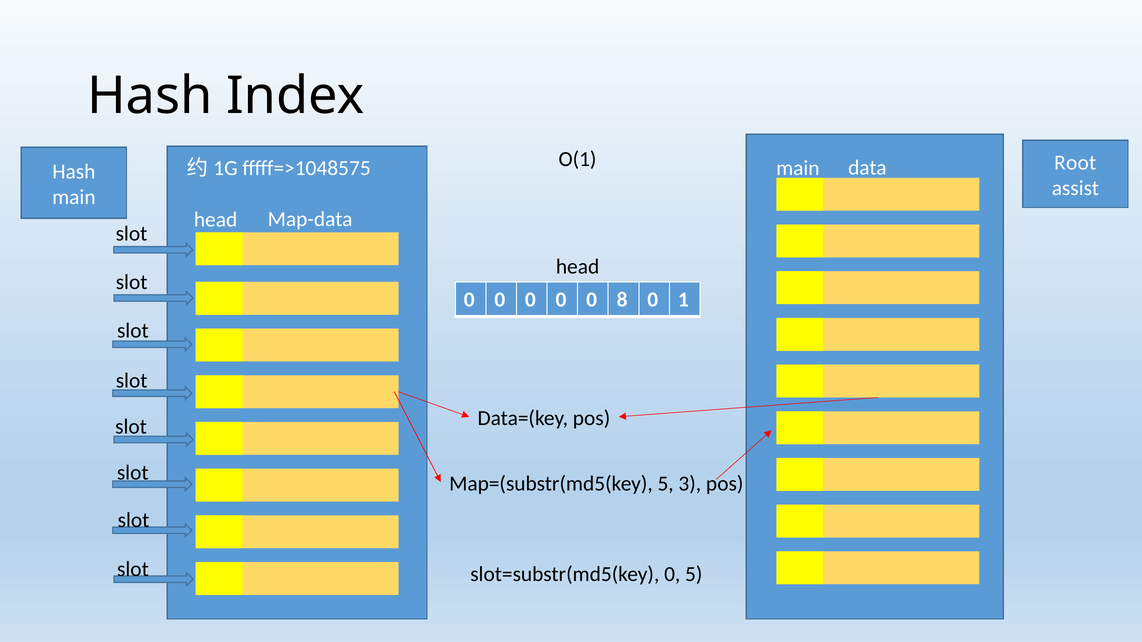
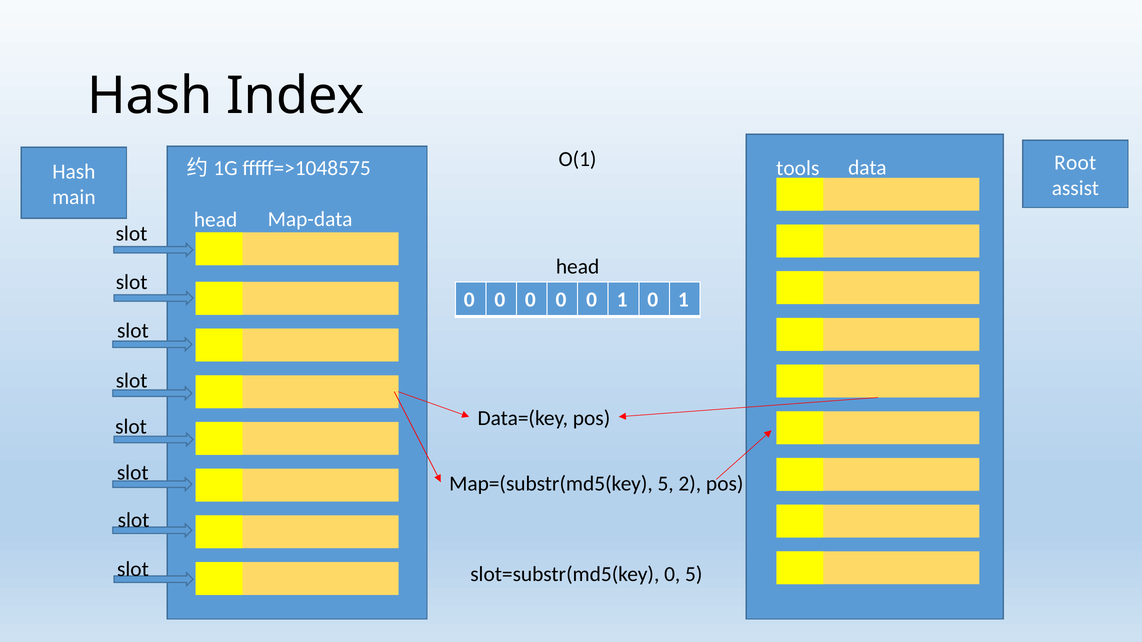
main: main -> tools (798, 168)
0 0 8: 8 -> 1 (622, 300)
3: 3 -> 2 (690, 484)
